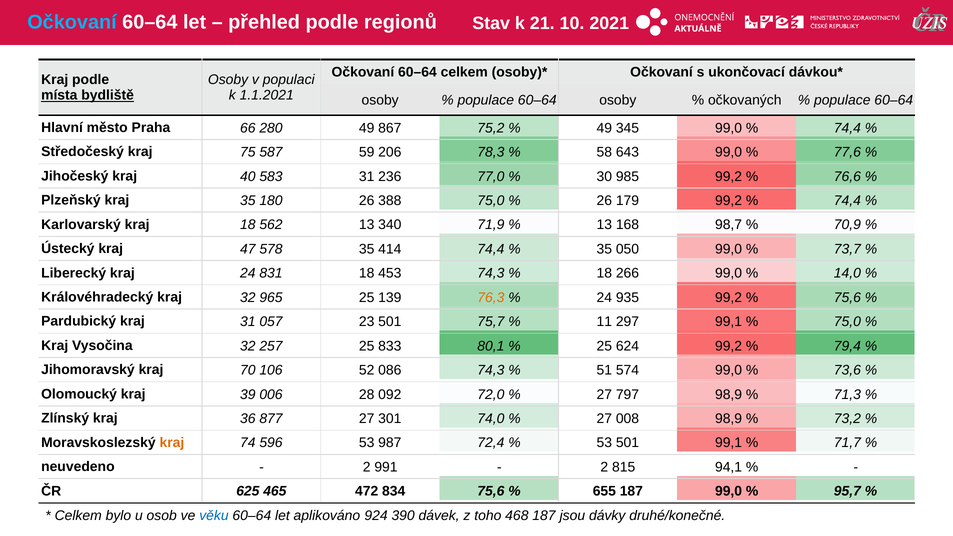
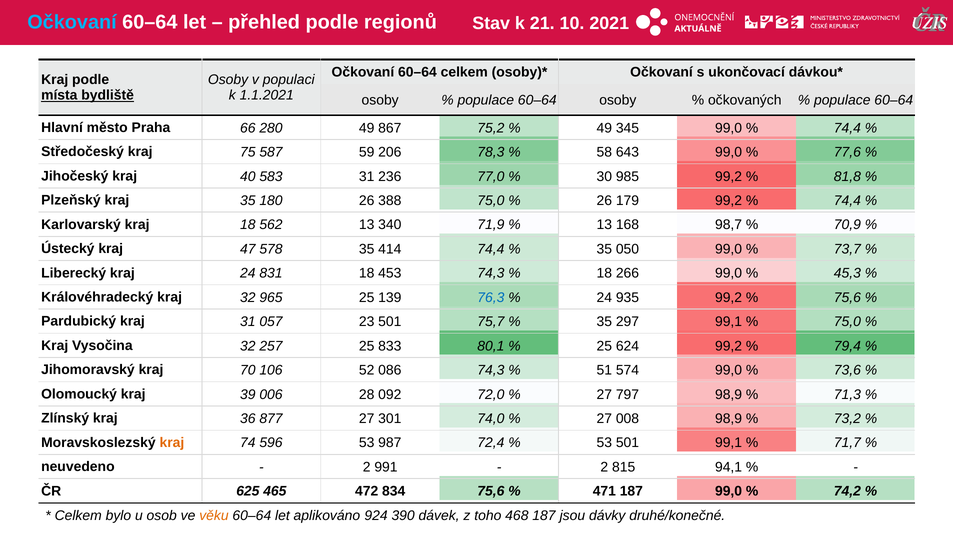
76,6: 76,6 -> 81,8 (847, 176)
14,0: 14,0 -> 45,3 (847, 273)
76,3 colour: orange -> blue (491, 298)
11: 11 -> 35 (604, 322)
655: 655 -> 471 (604, 491)
95,7: 95,7 -> 74,2 (847, 491)
věku colour: blue -> orange (214, 516)
